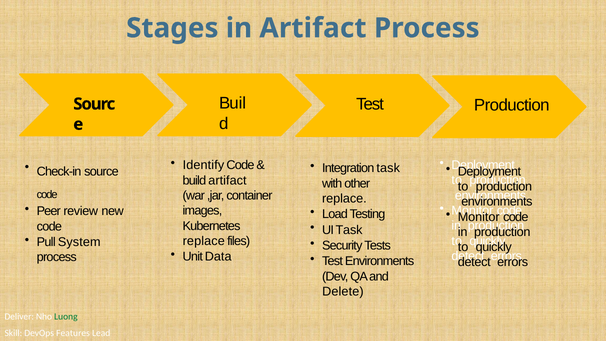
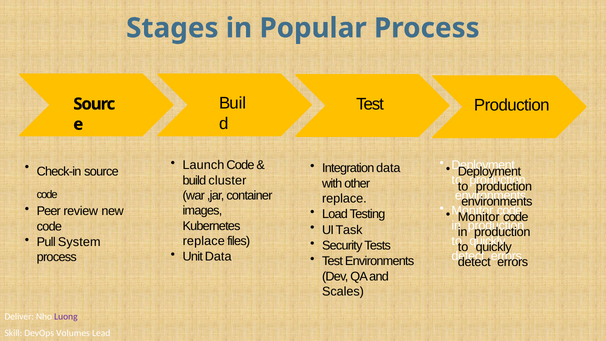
in Artifact: Artifact -> Popular (313, 28)
Identify: Identify -> Launch (203, 165)
Integration task: task -> data (388, 168)
build artifact: artifact -> cluster (227, 180)
Delete: Delete -> Scales (343, 291)
Luong colour: green -> purple (66, 317)
Features: Features -> Volumes (73, 333)
